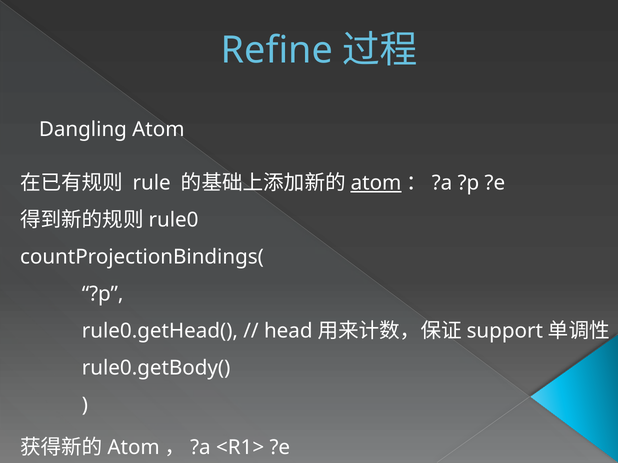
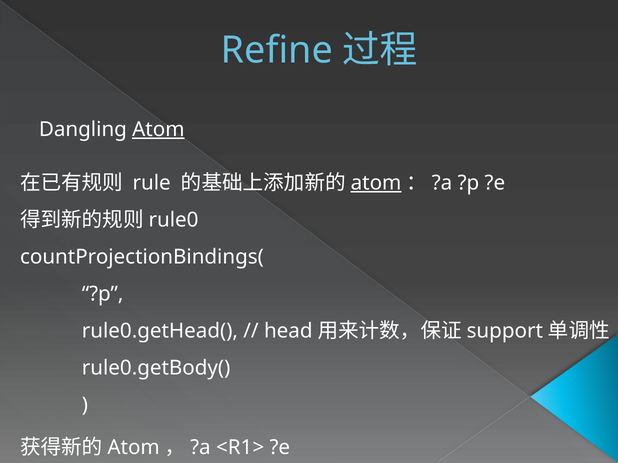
Atom underline: none -> present (158, 130)
